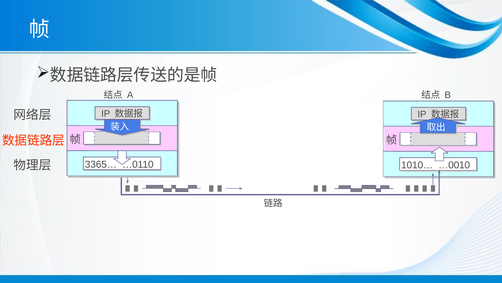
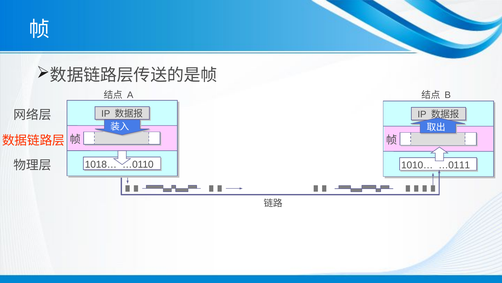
3365…: 3365… -> 1018… (101, 164)
…0010: …0010 -> …0111 (454, 165)
